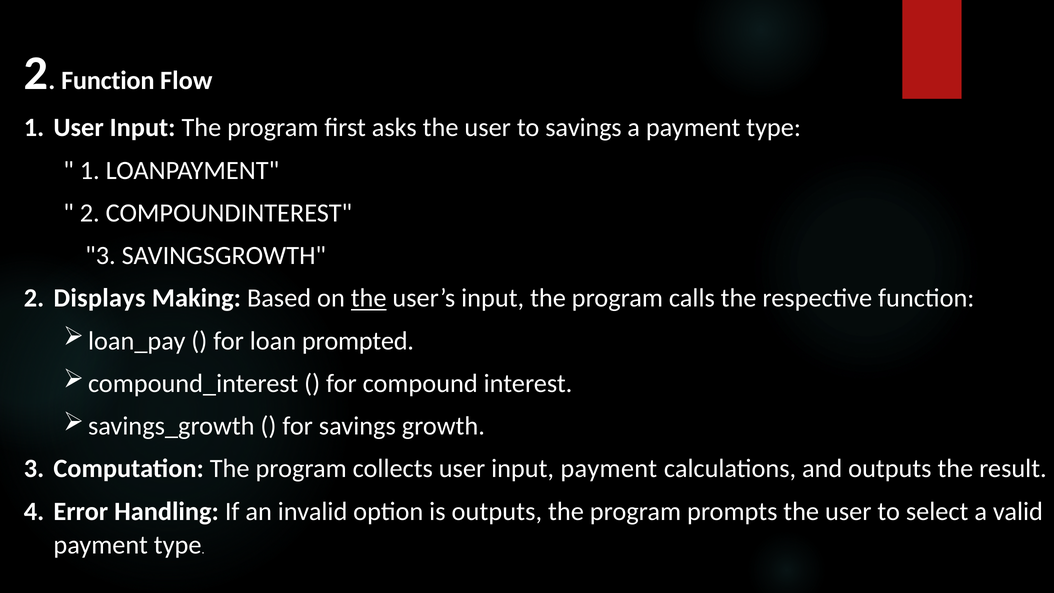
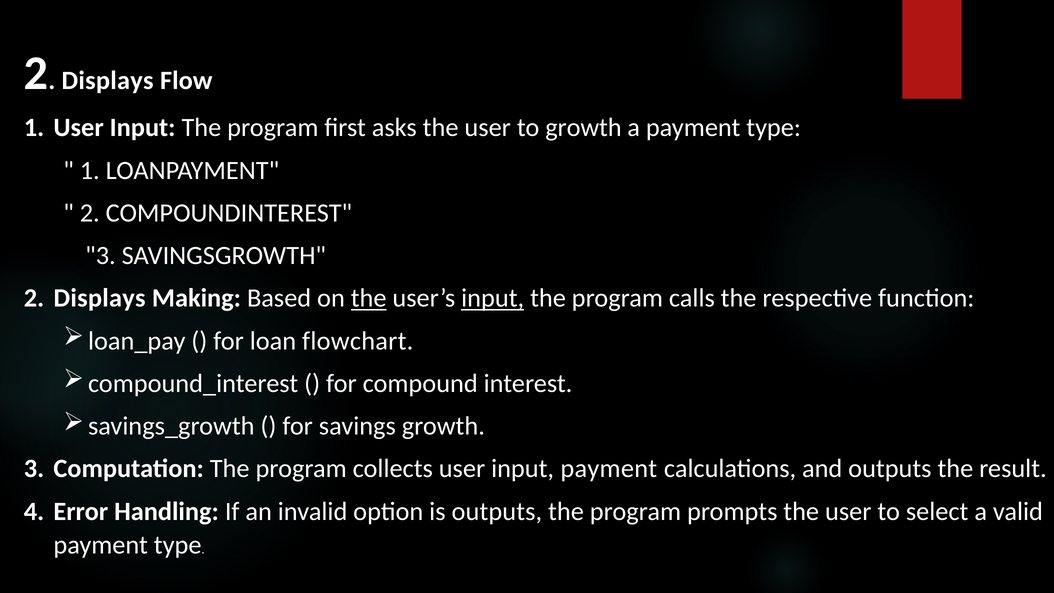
Function: Function -> Displays (108, 81)
to savings: savings -> growth (583, 128)
input underline: none -> present (493, 298)
prompted: prompted -> flowchart (358, 341)
